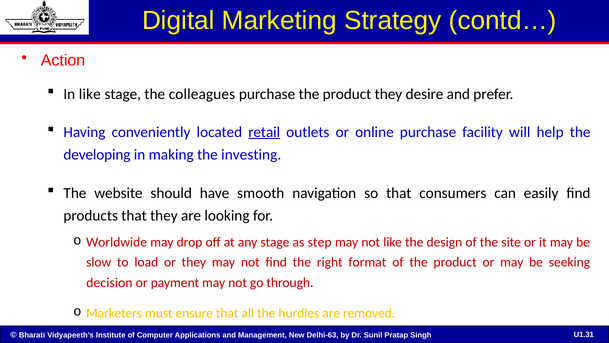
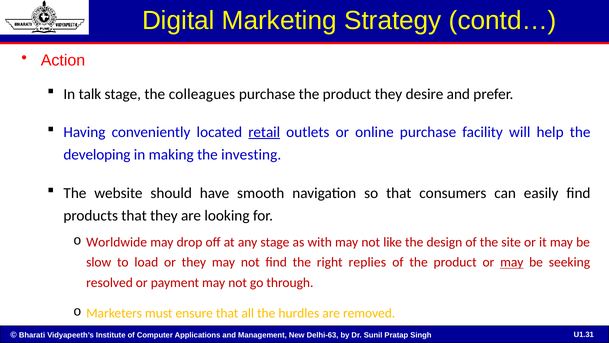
In like: like -> talk (90, 94)
step: step -> with (320, 242)
format: format -> replies (367, 262)
may underline: none -> present (512, 262)
decision: decision -> resolved (110, 282)
